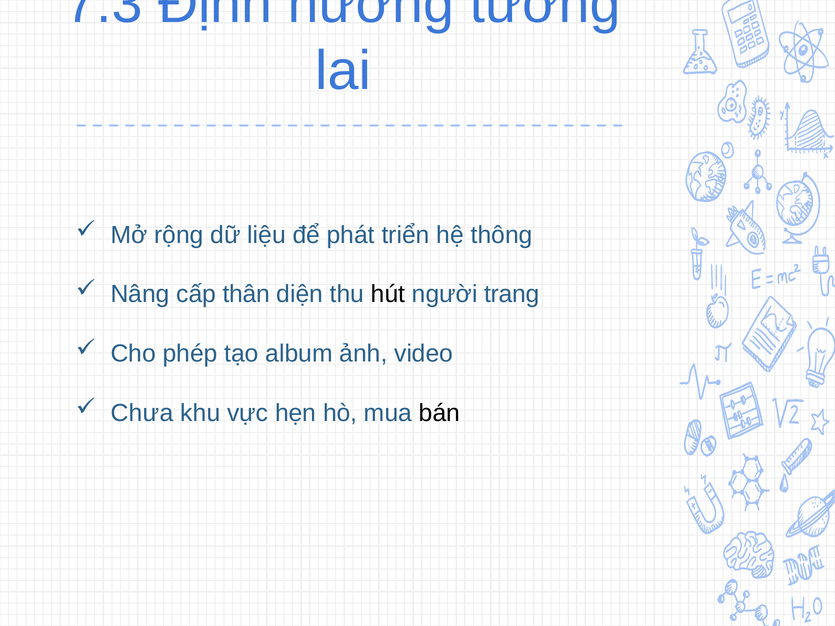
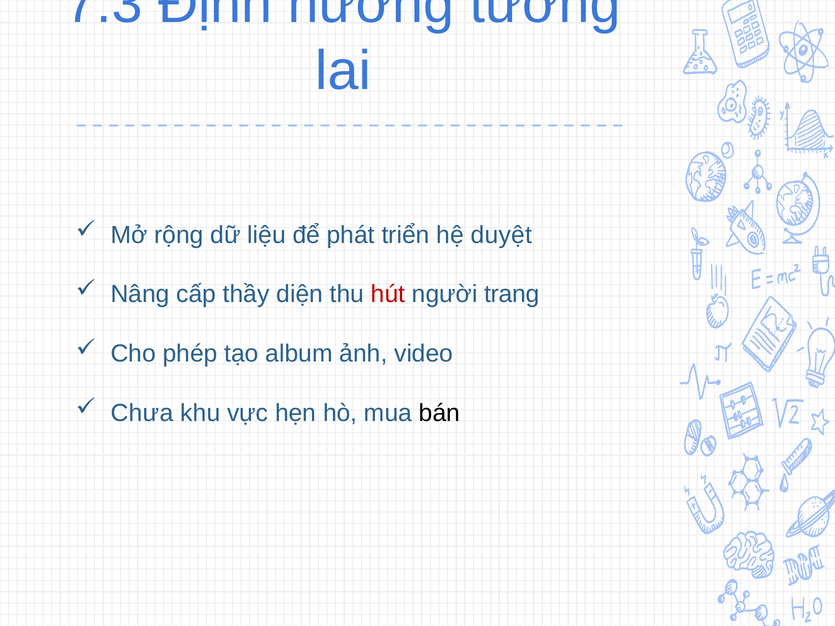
thông: thông -> duyệt (501, 235)
thân: thân -> thầy (246, 294)
hút colour: black -> red (388, 294)
